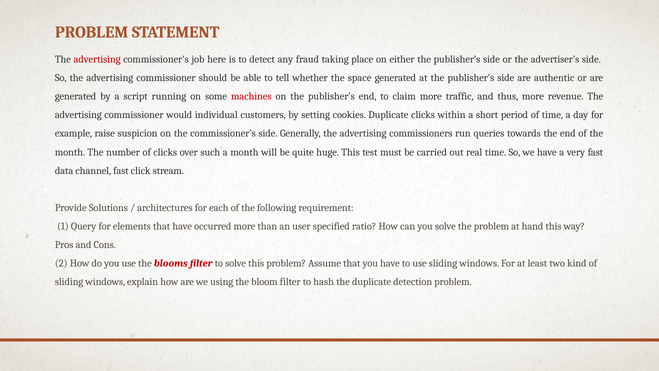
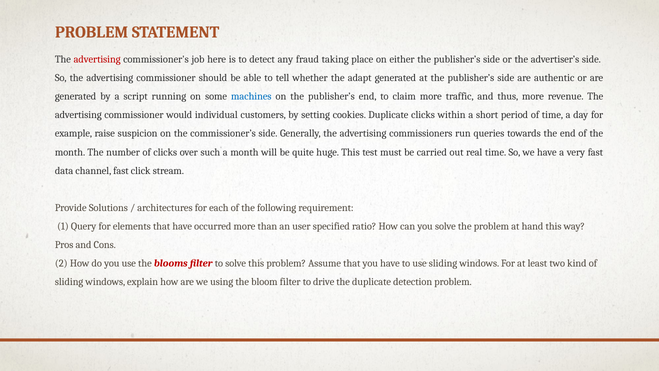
space: space -> adapt (360, 78)
machines colour: red -> blue (251, 96)
hash: hash -> drive (324, 282)
